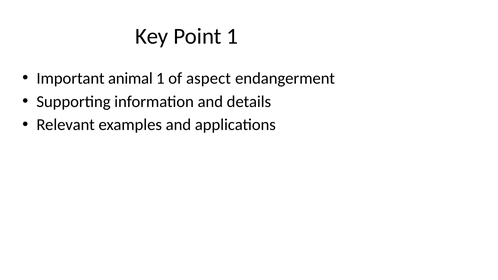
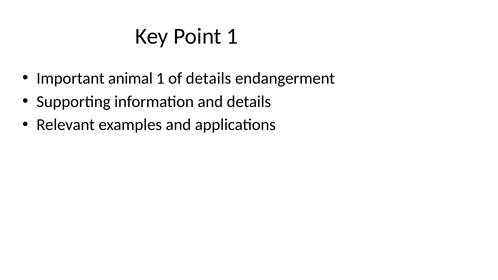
of aspect: aspect -> details (209, 78)
